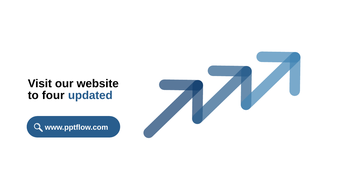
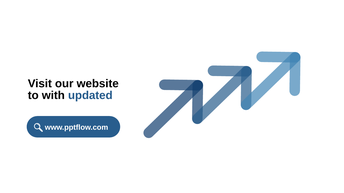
four: four -> with (53, 96)
